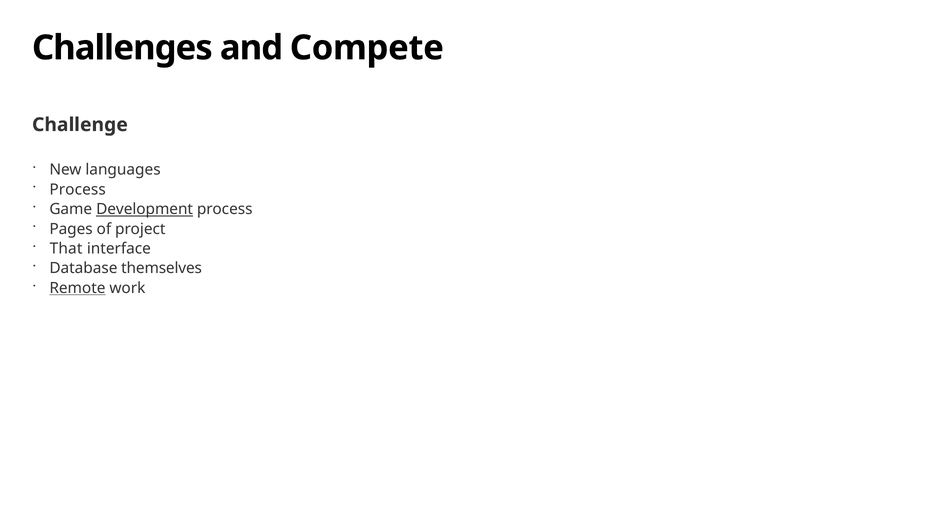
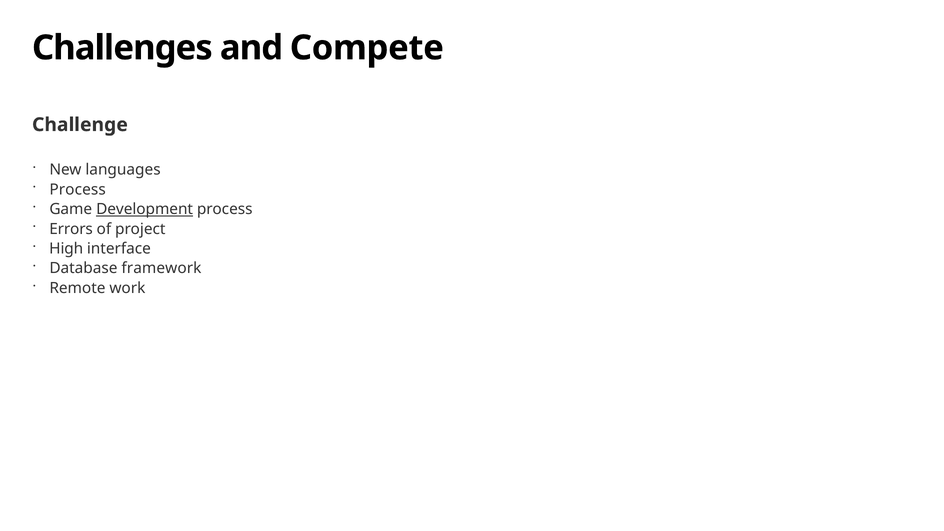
Pages: Pages -> Errors (71, 229)
That: That -> High (66, 249)
themselves: themselves -> framework (161, 268)
Remote underline: present -> none (77, 288)
